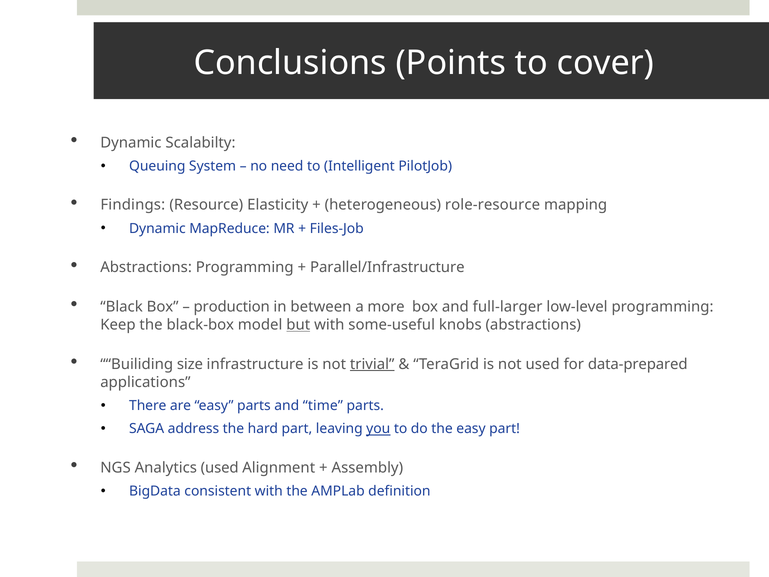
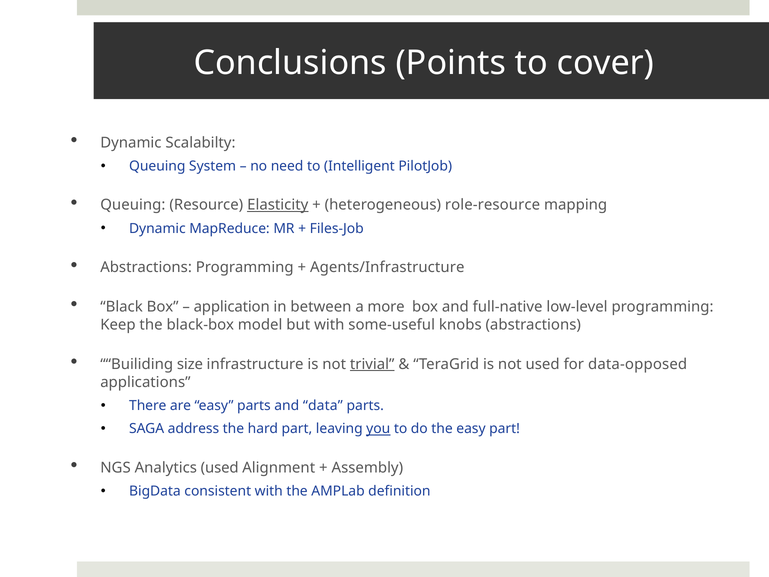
Findings: Findings -> Queuing (133, 205)
Elasticity underline: none -> present (278, 205)
Parallel/Infrastructure: Parallel/Infrastructure -> Agents/Infrastructure (387, 267)
production: production -> application (232, 307)
full-larger: full-larger -> full-native (508, 307)
but underline: present -> none (298, 325)
data-prepared: data-prepared -> data-opposed (638, 364)
time: time -> data (323, 406)
